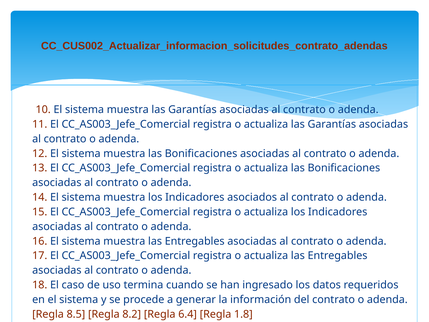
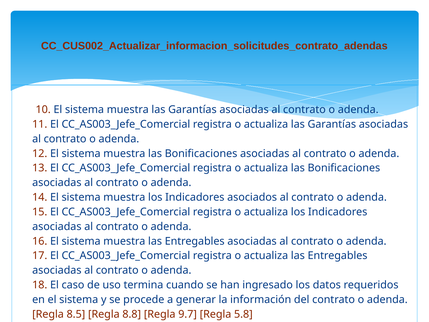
8.2: 8.2 -> 8.8 (132, 314)
6.4: 6.4 -> 9.7 (188, 314)
1.8: 1.8 -> 5.8 (243, 314)
